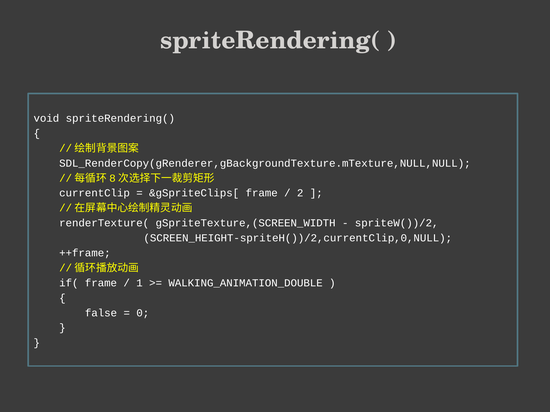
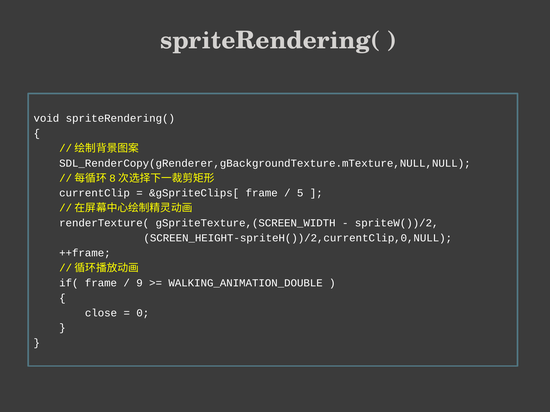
2: 2 -> 5 (300, 193)
1: 1 -> 9 (140, 283)
false: false -> close (101, 313)
